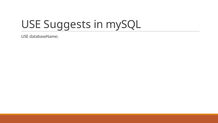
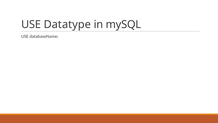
Suggests: Suggests -> Datatype (67, 24)
